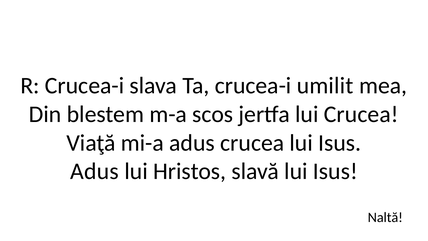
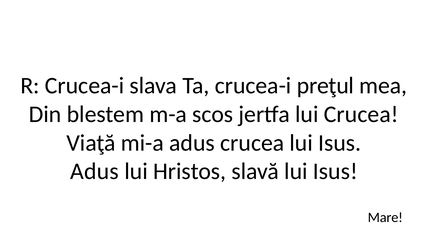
umilit: umilit -> preţul (325, 86)
Naltă: Naltă -> Mare (385, 217)
